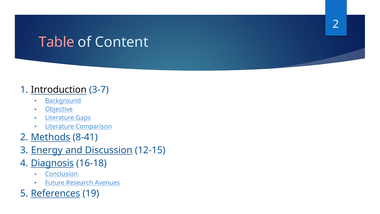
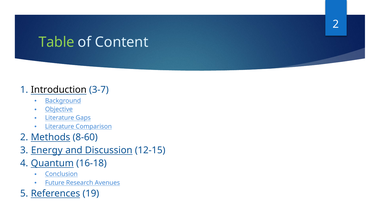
Table colour: pink -> light green (56, 42)
8-41: 8-41 -> 8-60 (85, 137)
Diagnosis: Diagnosis -> Quantum (52, 163)
